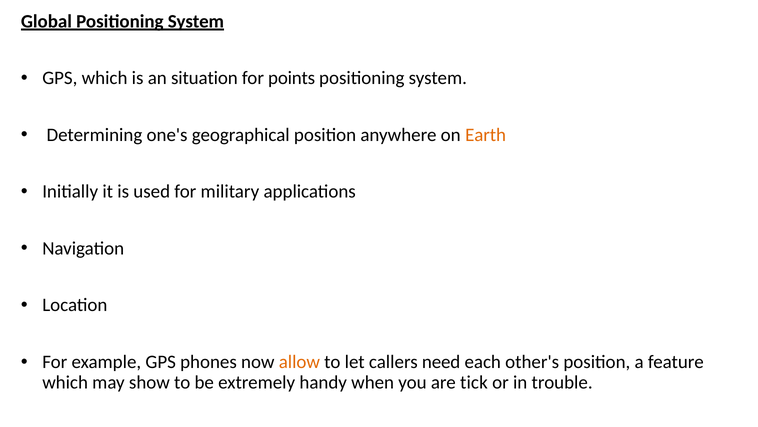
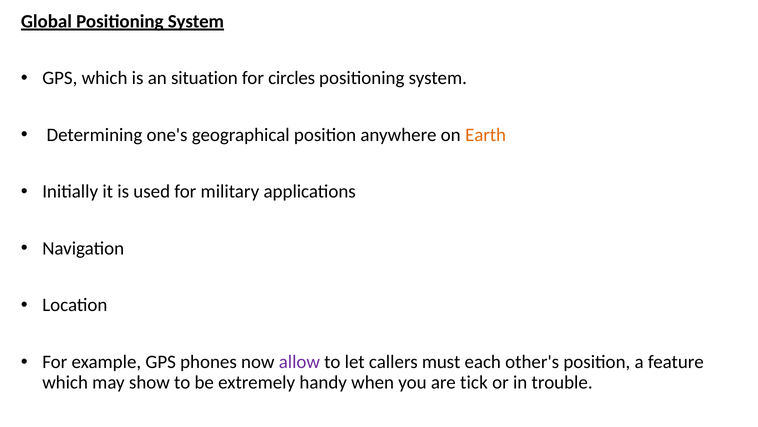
points: points -> circles (292, 78)
allow colour: orange -> purple (299, 361)
need: need -> must (441, 361)
